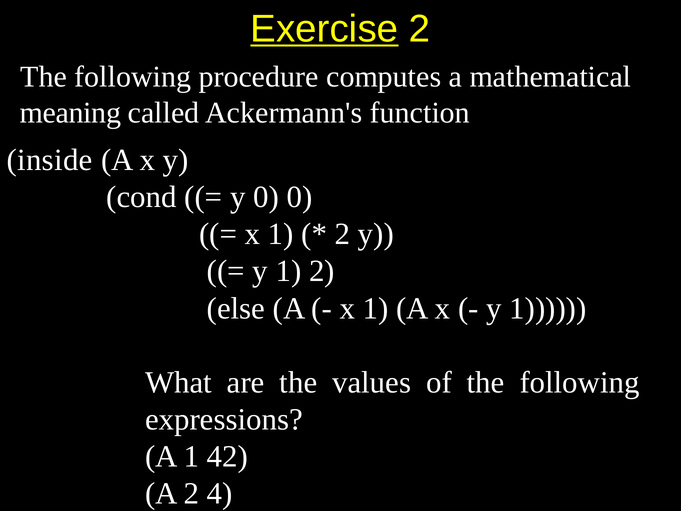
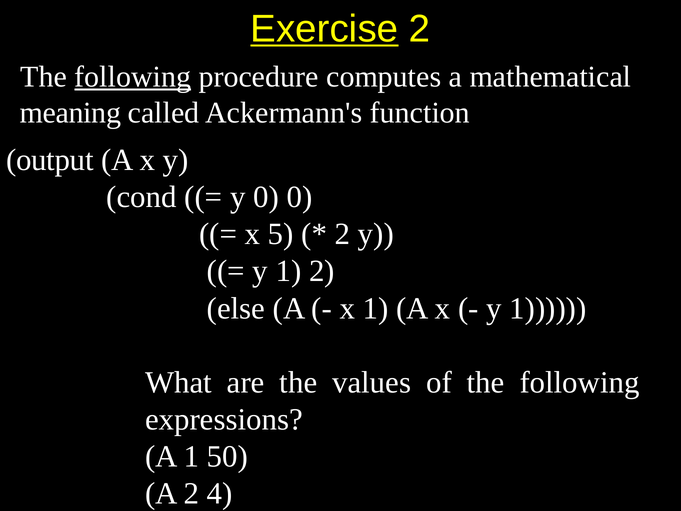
following underline: none -> present (133, 77)
inside: inside -> output (50, 160)
1: 1 -> 5 (281, 234)
42: 42 -> 50 (227, 456)
